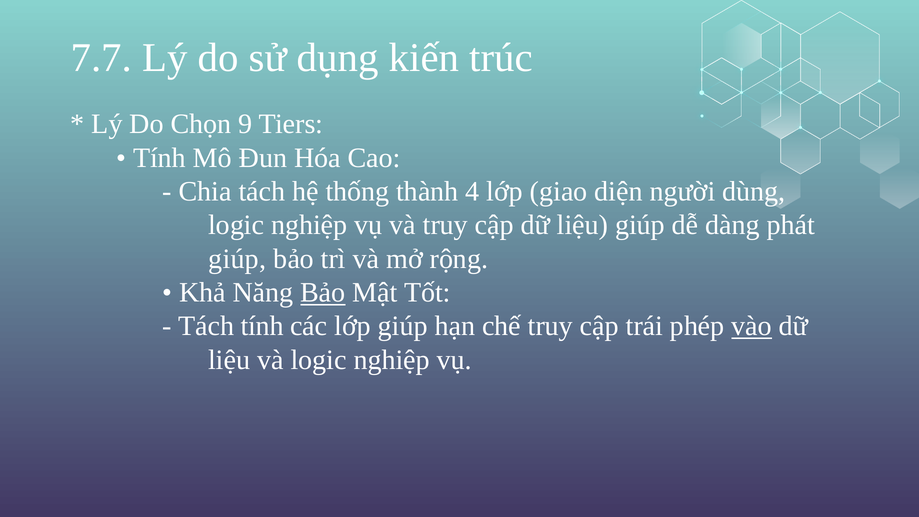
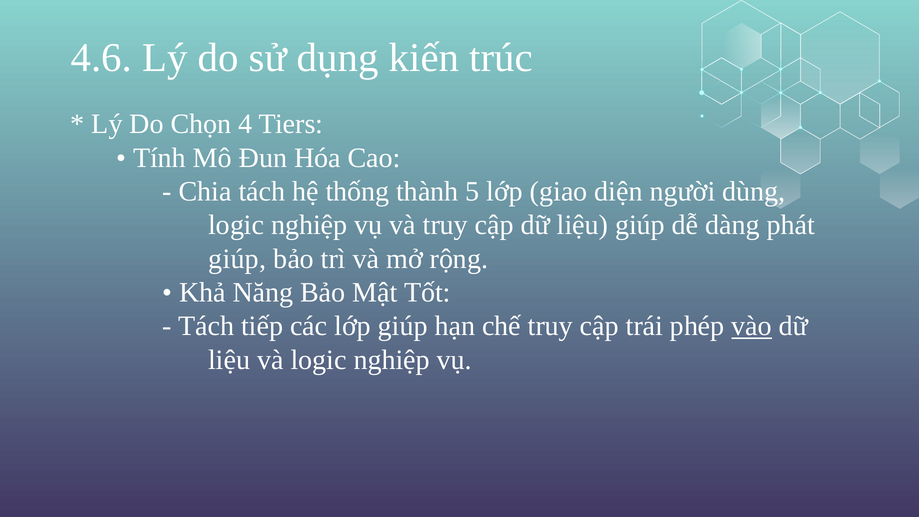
7.7: 7.7 -> 4.6 (101, 58)
9: 9 -> 4 (245, 124)
4: 4 -> 5 (472, 191)
Bảo underline: present -> none (323, 293)
Tách tính: tính -> tiếp (262, 326)
